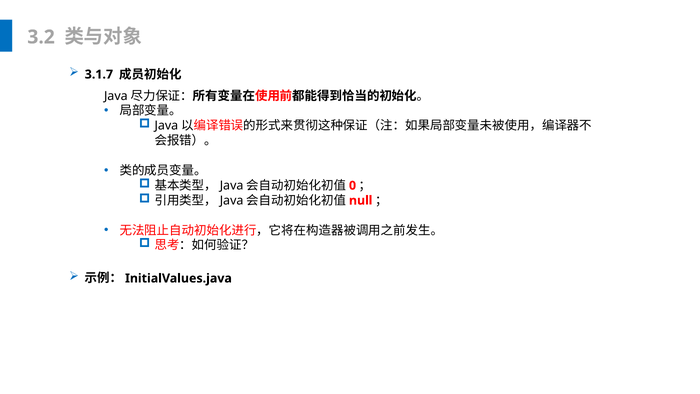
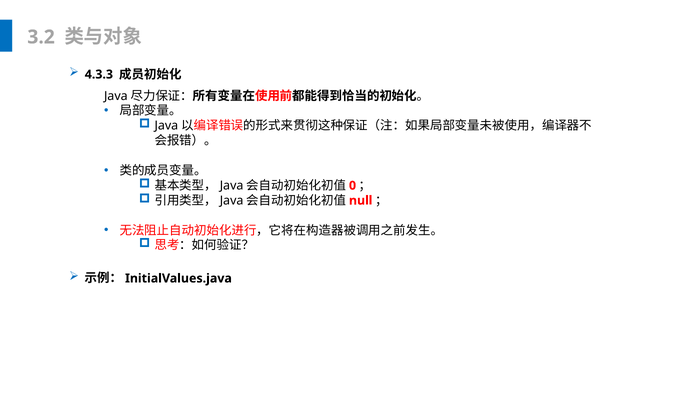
3.1.7: 3.1.7 -> 4.3.3 (99, 74)
